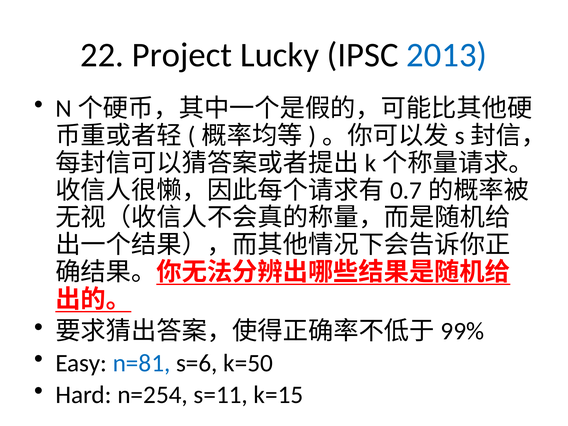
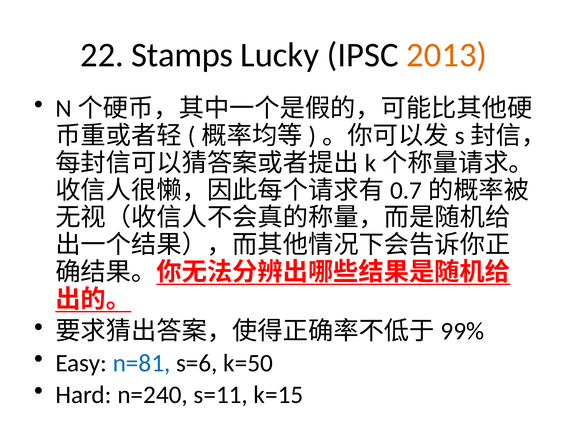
Project: Project -> Stamps (182, 55)
2013 colour: blue -> orange (447, 55)
n=254: n=254 -> n=240 (153, 395)
